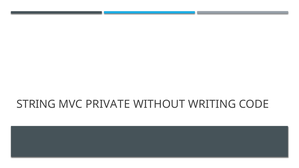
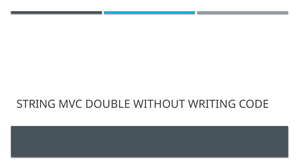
PRIVATE: PRIVATE -> DOUBLE (108, 104)
